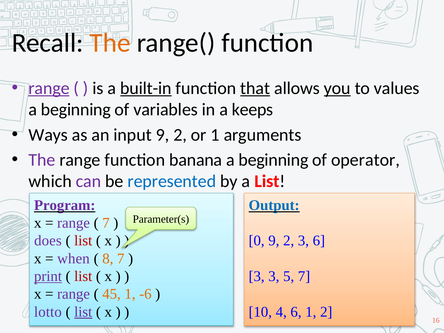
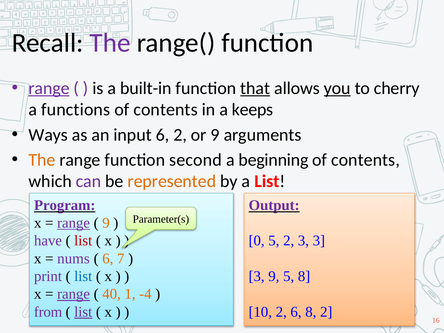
The colour: orange -> purple (110, 43)
built-in underline: present -> none (146, 88)
values: values -> cherry (397, 88)
beginning: beginning -> functions (76, 110)
variables: variables -> contents (166, 110)
input 9: 9 -> 6 (163, 135)
or 1: 1 -> 9 (215, 135)
The colour: purple -> orange (42, 160)
banana: banana -> second (196, 160)
operator: operator -> contents (365, 160)
represented colour: blue -> orange (172, 181)
Output colour: blue -> purple (274, 205)
range underline: none -> present (74, 223)
7: 7 -> 9 (106, 223)
does: does -> have (48, 241)
0 9: 9 -> 5 (274, 241)
2 3 6: 6 -> 3 (319, 241)
when: when -> nums (73, 259)
8: 8 -> 6 (108, 259)
print underline: present -> none (48, 276)
list colour: red -> blue (83, 276)
3 3: 3 -> 9 (274, 276)
5 7: 7 -> 8 (304, 276)
range underline: none -> present (74, 294)
45: 45 -> 40 (112, 294)
-6: -6 -> -4 (145, 294)
lotto: lotto -> from (48, 312)
10 4: 4 -> 2 (281, 312)
6 1: 1 -> 8 (311, 312)
